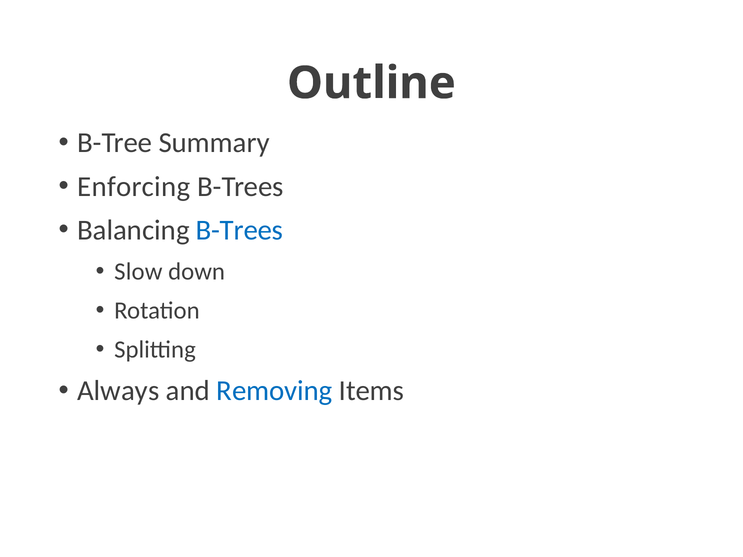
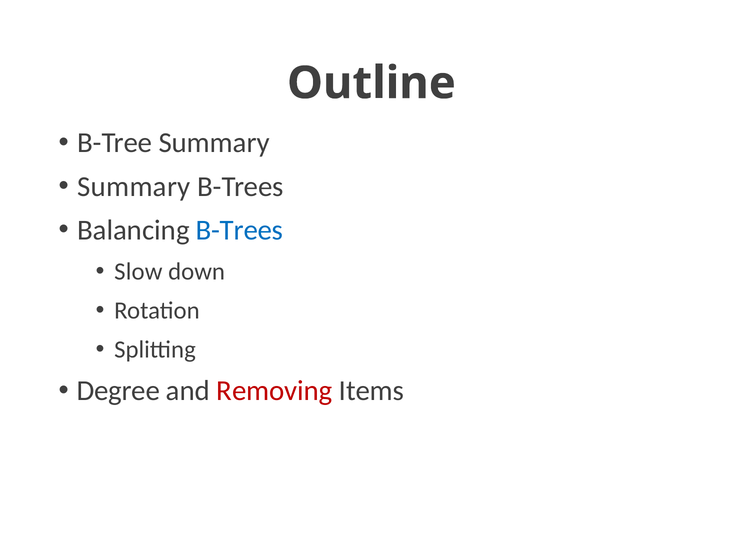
Enforcing: Enforcing -> Summary (134, 187)
Always: Always -> Degree (118, 391)
Removing colour: blue -> red (274, 391)
